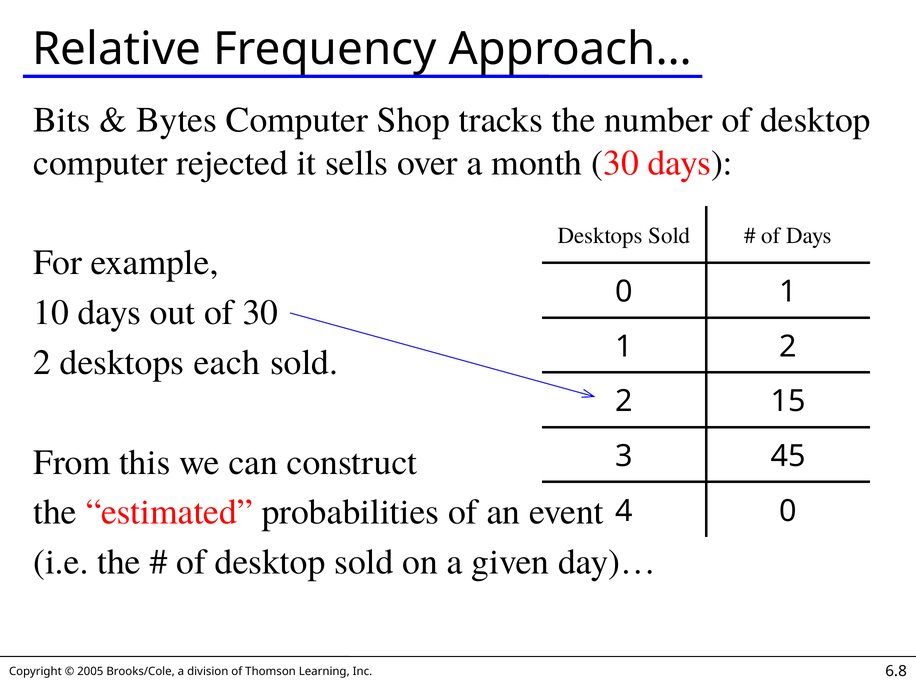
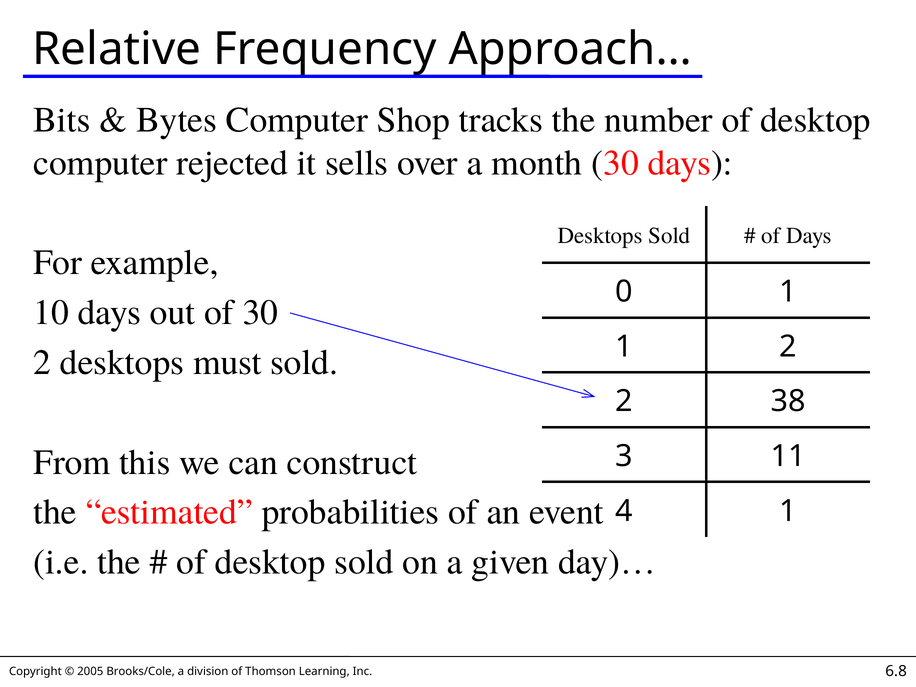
each: each -> must (227, 362)
15: 15 -> 38 (788, 401)
45: 45 -> 11 (788, 456)
4 0: 0 -> 1 (788, 511)
